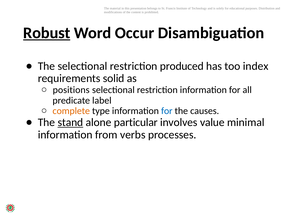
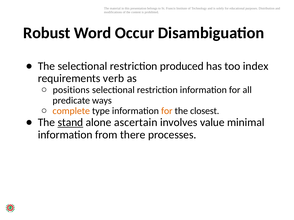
Robust underline: present -> none (47, 33)
solid: solid -> verb (114, 79)
label: label -> ways (102, 101)
for colour: blue -> orange (167, 111)
causes: causes -> closest (205, 111)
particular: particular -> ascertain (136, 123)
verbs: verbs -> there (133, 135)
